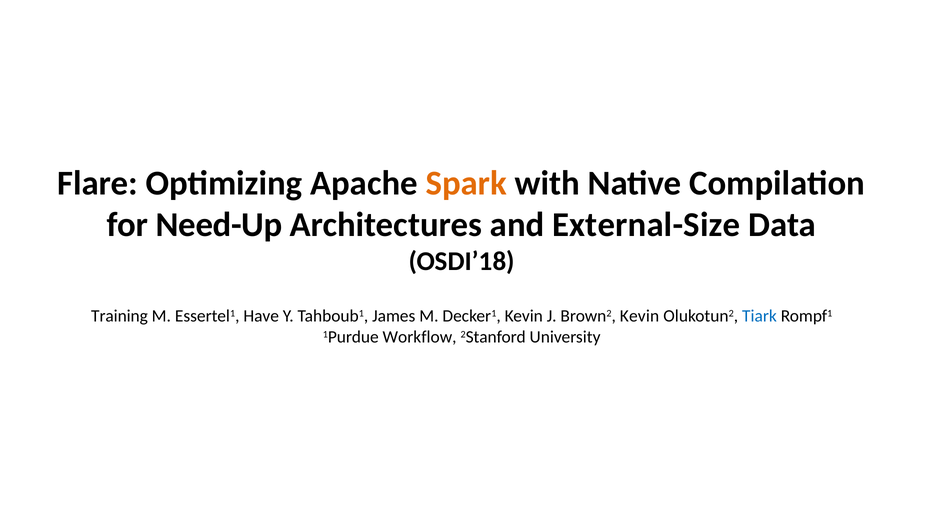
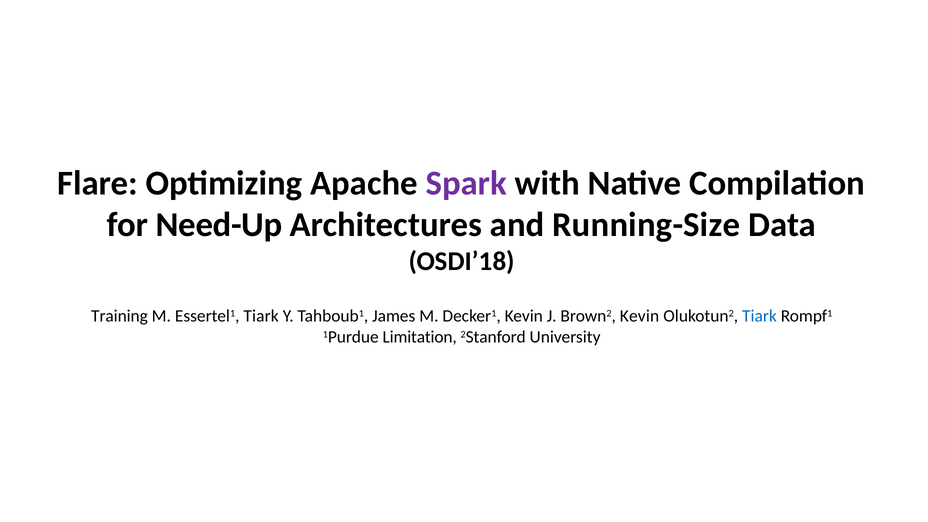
Spark colour: orange -> purple (466, 183)
External-Size: External-Size -> Running-Size (646, 225)
Essertel1 Have: Have -> Tiark (261, 316)
Workflow: Workflow -> Limitation (420, 337)
